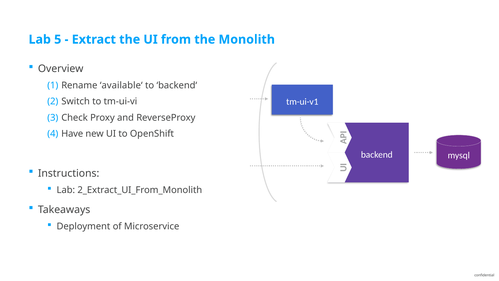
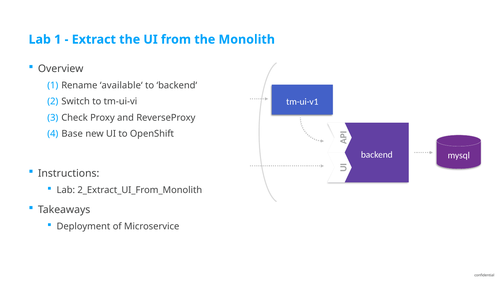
Lab 5: 5 -> 1 (58, 39)
Have: Have -> Base (72, 134)
